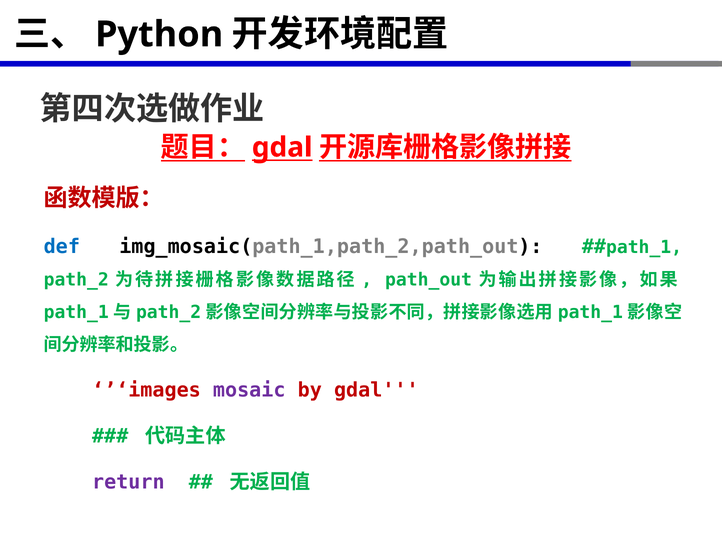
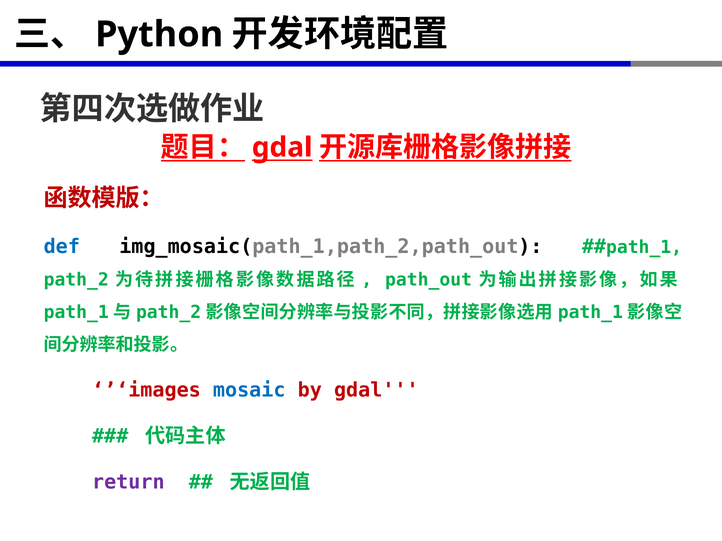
mosaic colour: purple -> blue (249, 390)
